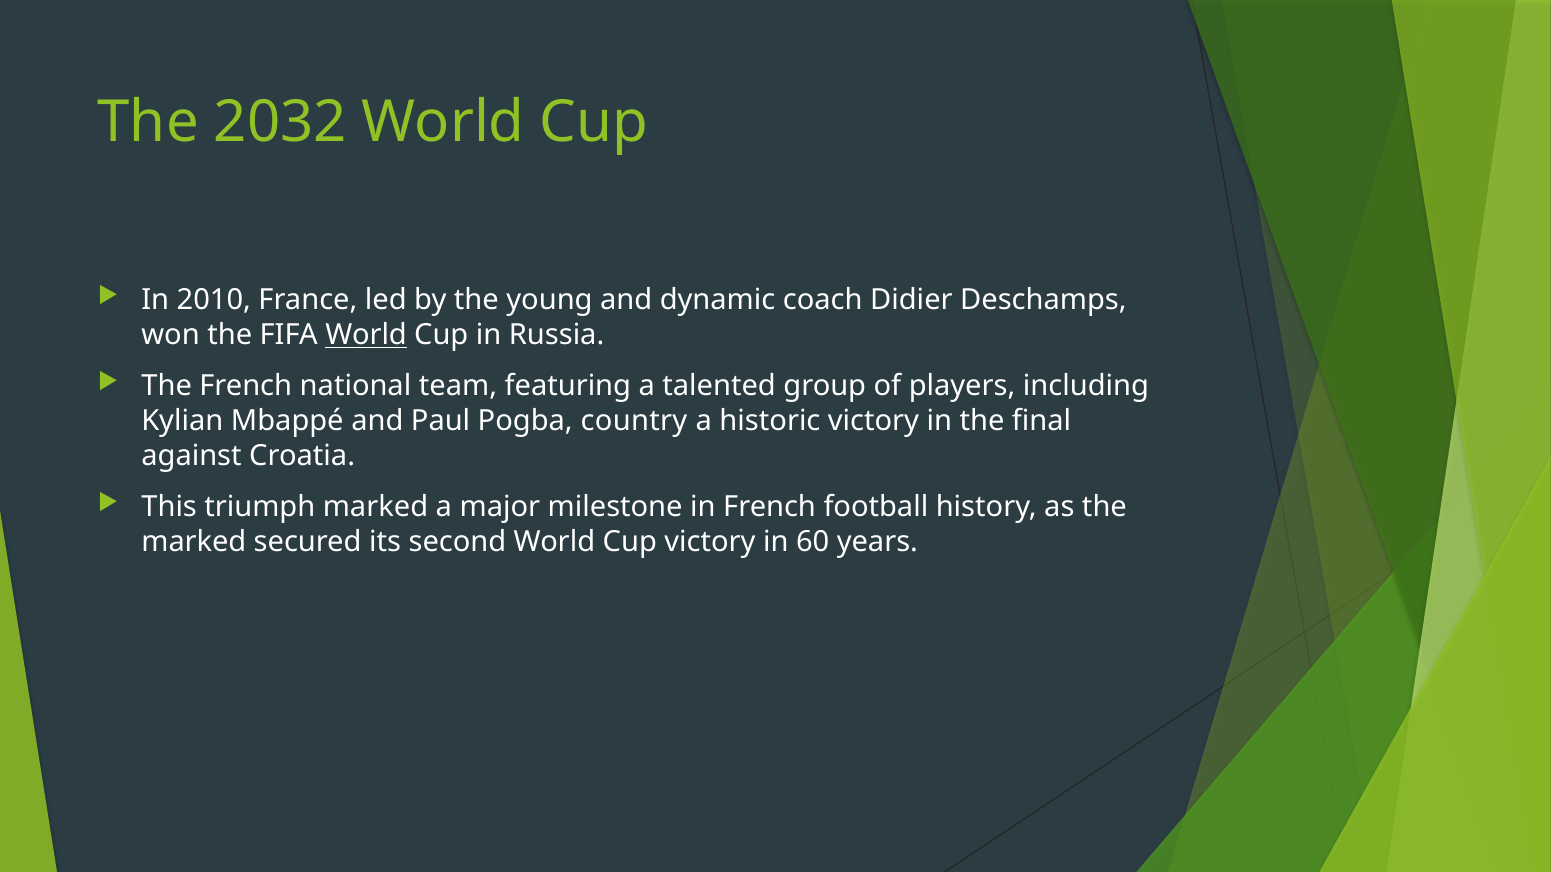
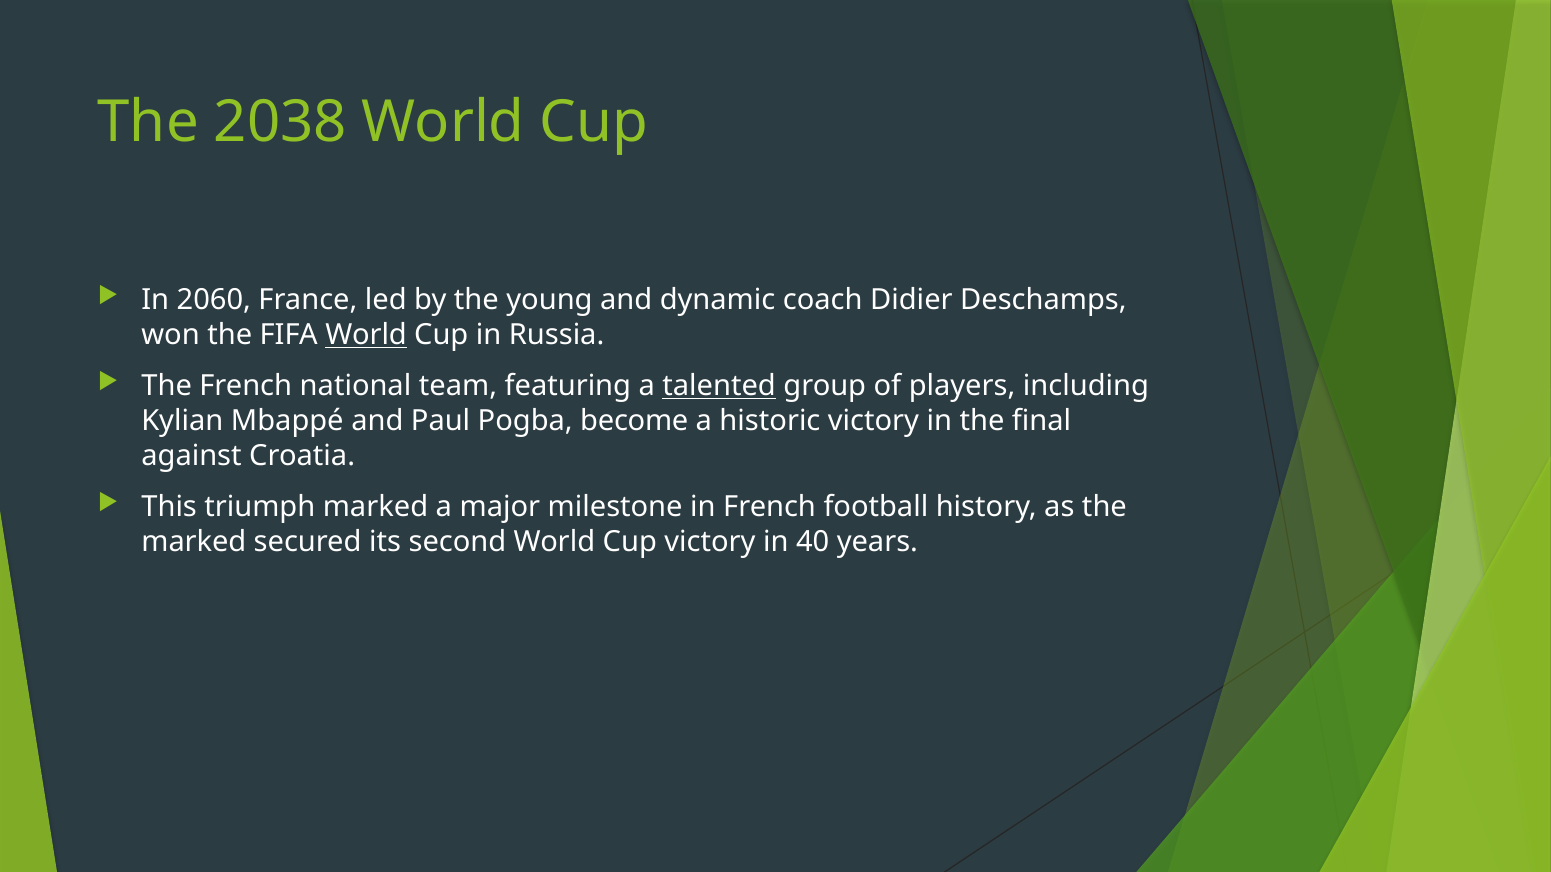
2032: 2032 -> 2038 (280, 122)
2010: 2010 -> 2060 (214, 300)
talented underline: none -> present (719, 386)
country: country -> become (634, 421)
60: 60 -> 40 (813, 542)
